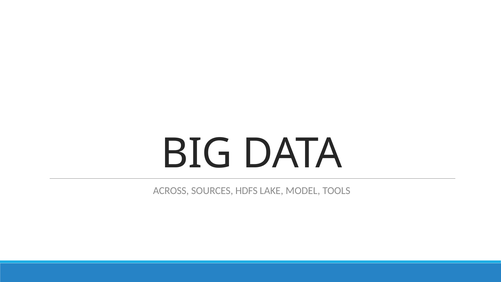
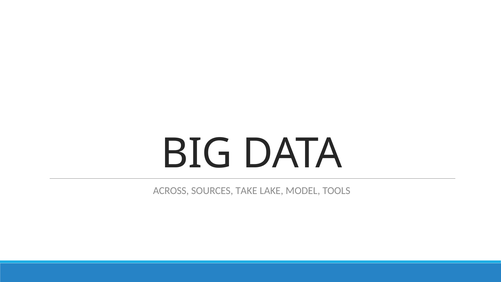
HDFS: HDFS -> TAKE (246, 190)
